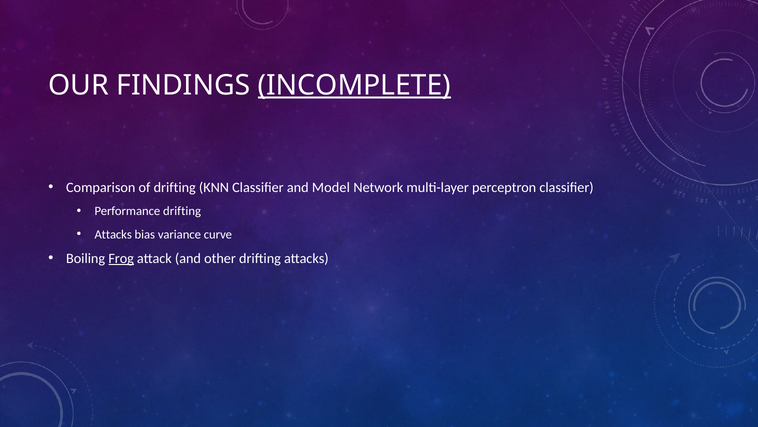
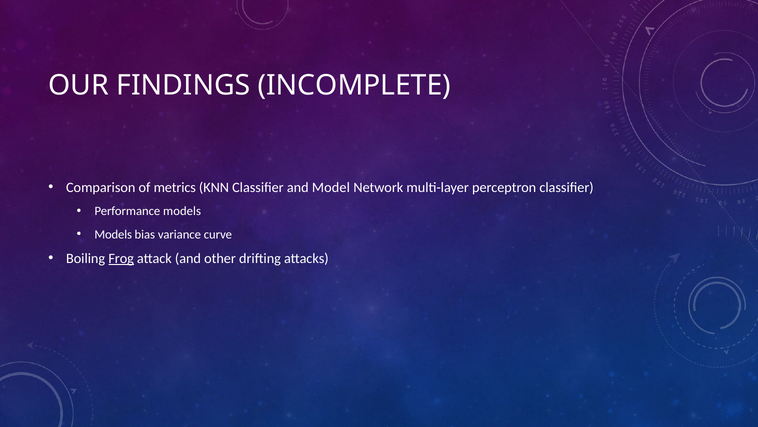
INCOMPLETE underline: present -> none (354, 85)
of drifting: drifting -> metrics (175, 187)
Performance drifting: drifting -> models (182, 211)
Attacks: Attacks -> Models (113, 234)
